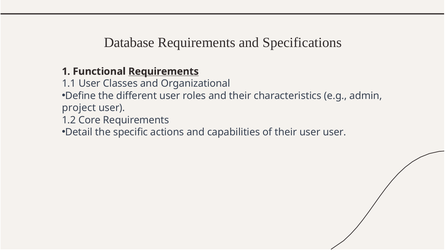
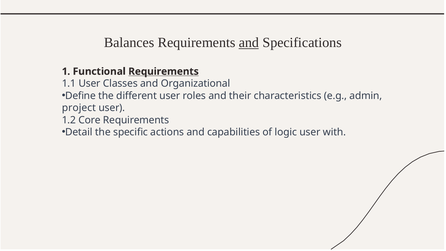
Database: Database -> Balances (129, 43)
and underline: none -> present (249, 43)
of their: their -> logic (286, 132)
user user: user -> with (334, 132)
